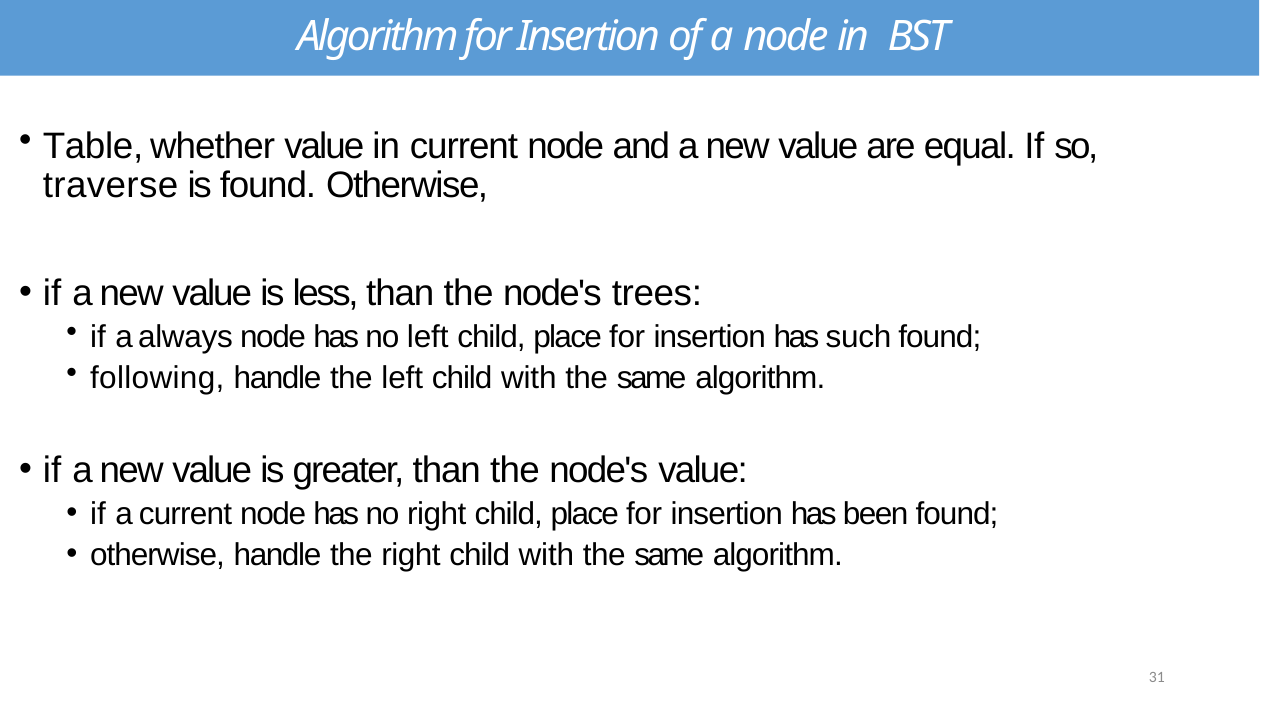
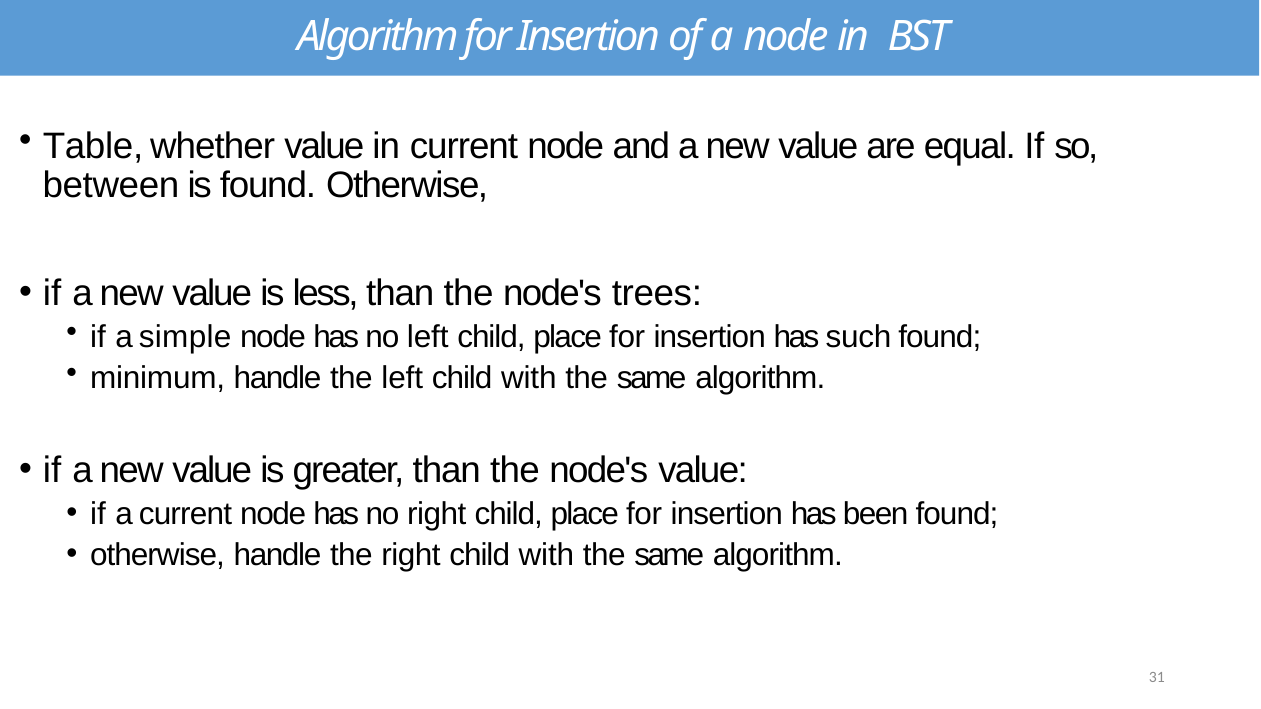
traverse: traverse -> between (111, 186)
always: always -> simple (185, 338)
following: following -> minimum (158, 378)
